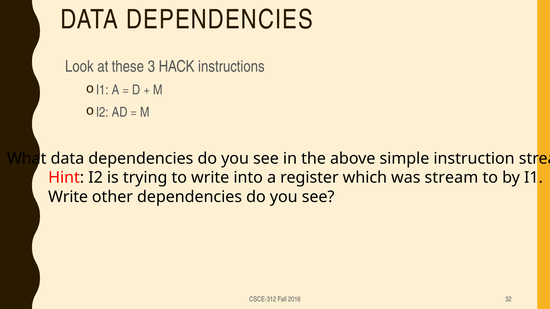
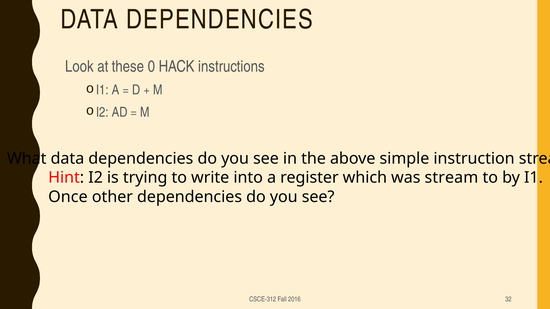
3: 3 -> 0 (151, 67)
Write: Write -> Once (68, 197)
